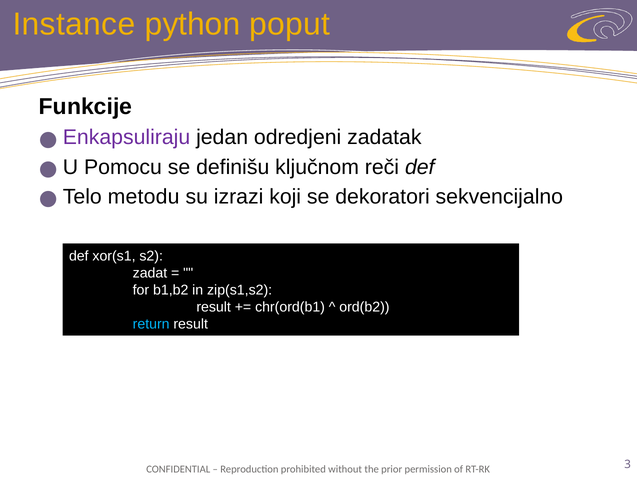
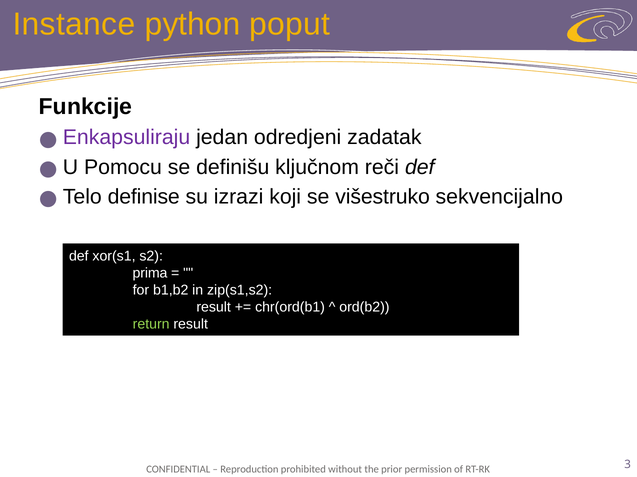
metodu: metodu -> definise (144, 197)
dekoratori: dekoratori -> višestruko (383, 197)
zadat: zadat -> prima (150, 274)
return colour: light blue -> light green (151, 324)
